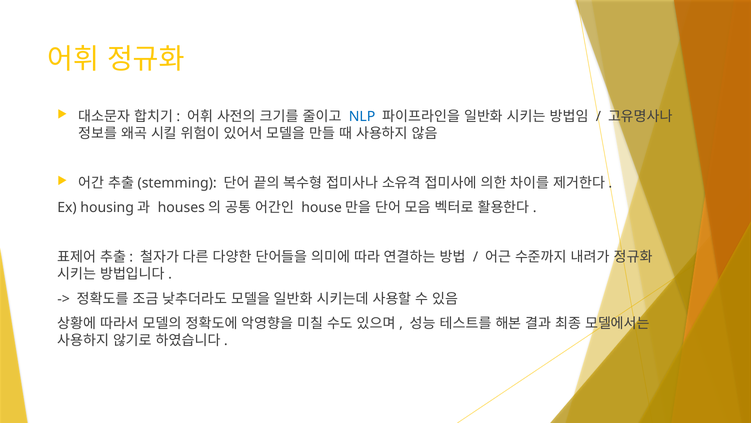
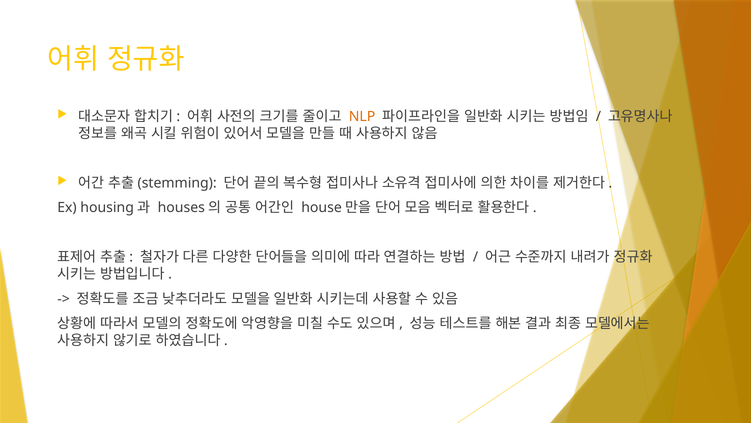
NLP colour: blue -> orange (362, 116)
